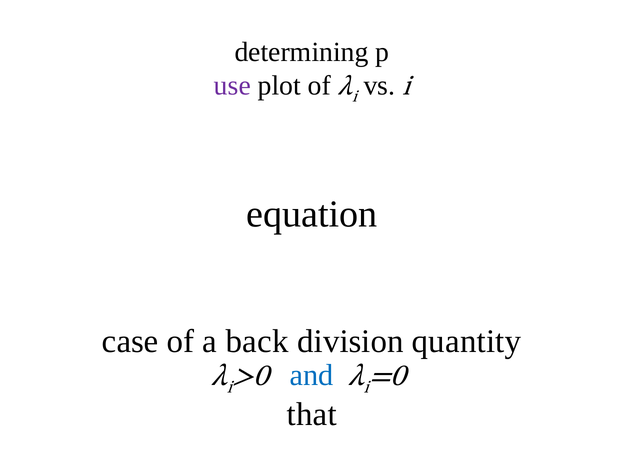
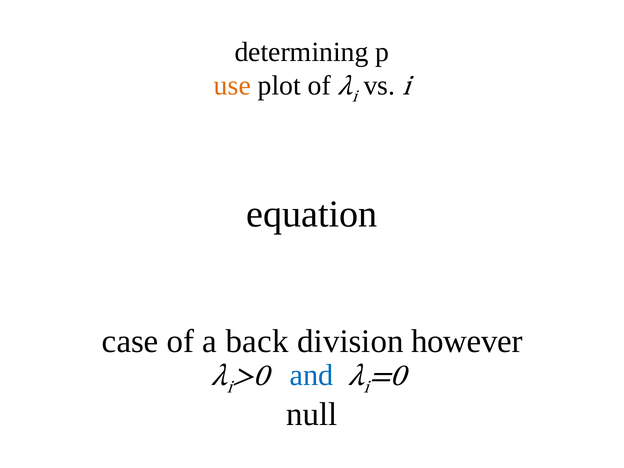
use colour: purple -> orange (232, 85)
quantity: quantity -> however (467, 342)
that: that -> null (312, 414)
